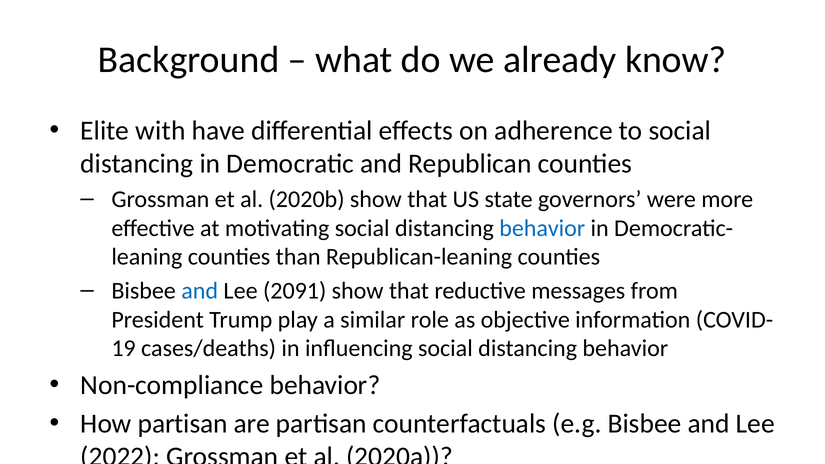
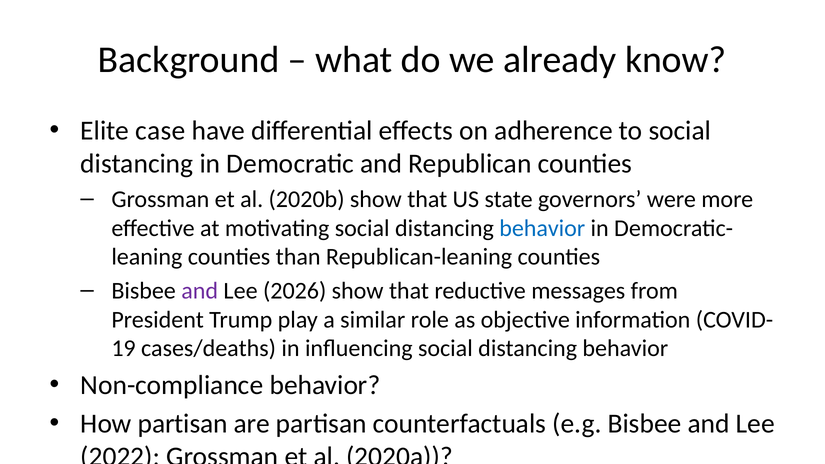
with: with -> case (160, 131)
and colour: blue -> purple (200, 291)
2091: 2091 -> 2026 (295, 291)
